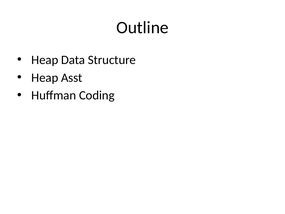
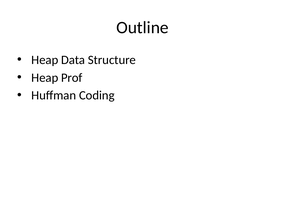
Asst: Asst -> Prof (72, 78)
